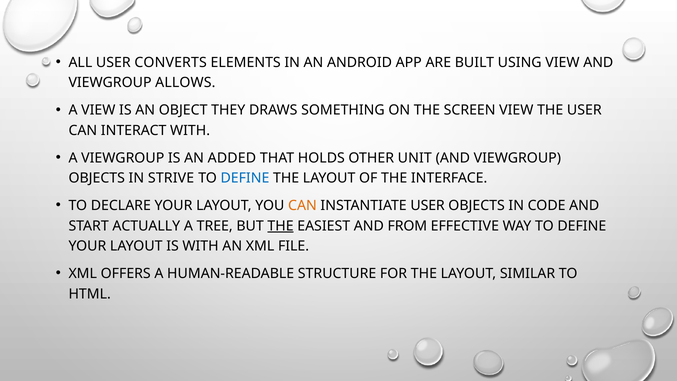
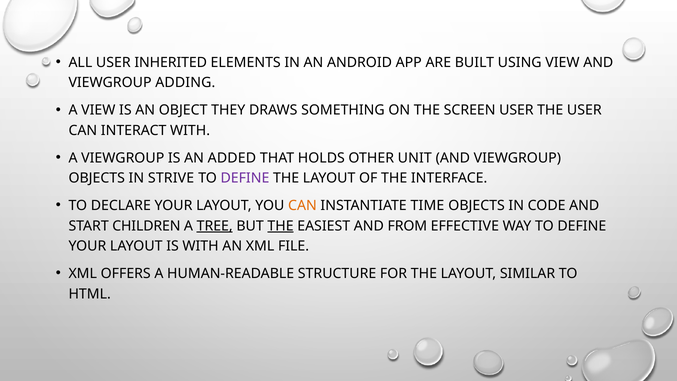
CONVERTS: CONVERTS -> INHERITED (171, 62)
ALLOWS: ALLOWS -> ADDING (185, 83)
SCREEN VIEW: VIEW -> USER (516, 110)
DEFINE colour: blue -> purple (245, 178)
INSTANTIATE USER: USER -> TIME (427, 205)
ACTUALLY: ACTUALLY -> CHILDREN (146, 226)
TREE underline: none -> present (215, 226)
